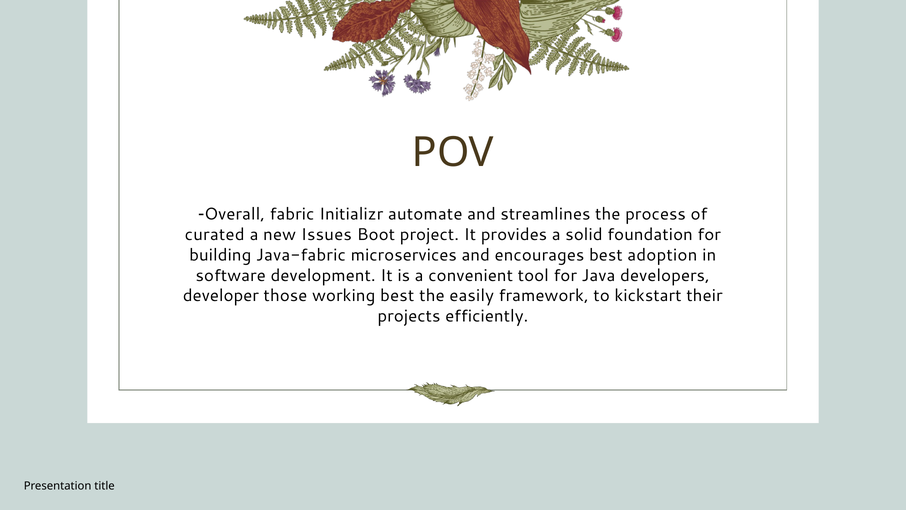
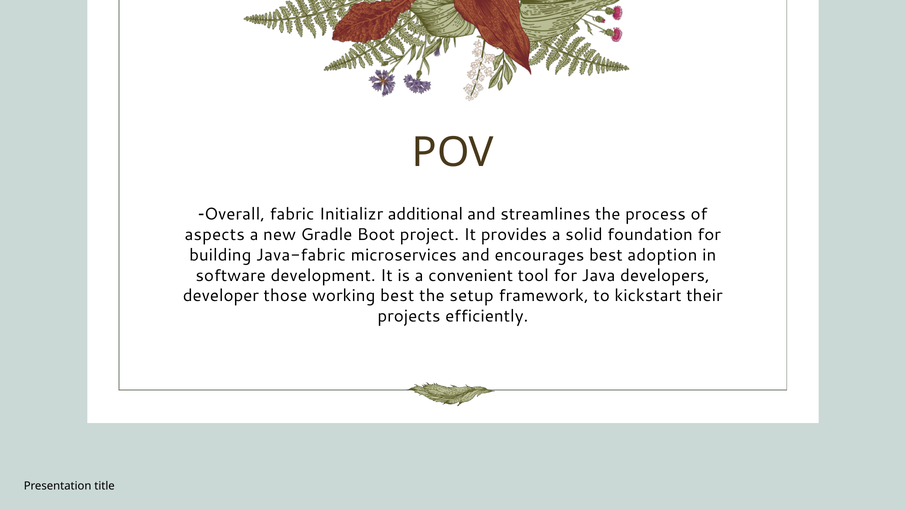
automate: automate -> additional (425, 214)
curated: curated -> aspects (215, 234)
Issues: Issues -> Gradle (327, 234)
easily: easily -> setup (472, 296)
